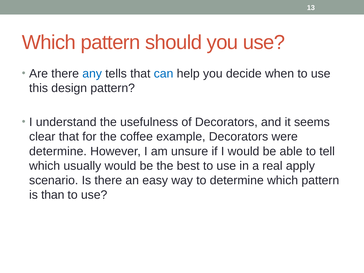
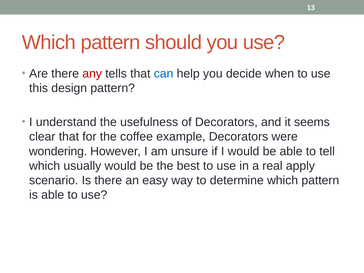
any colour: blue -> red (92, 74)
determine: determine -> wondering (58, 151)
is than: than -> able (53, 195)
